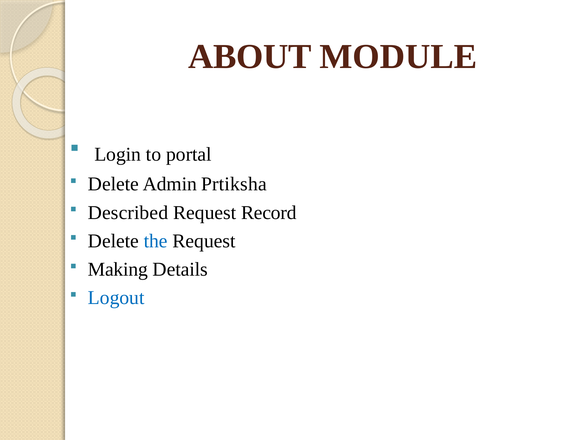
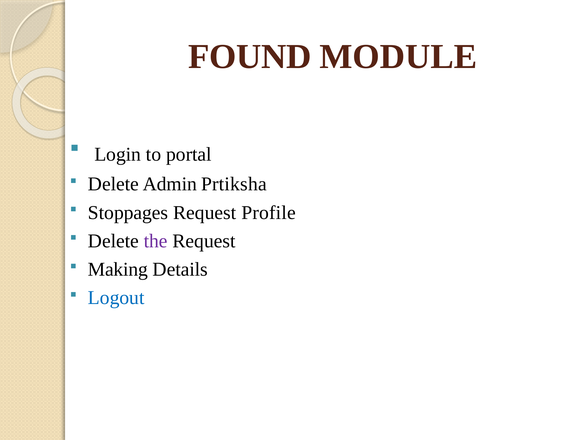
ABOUT: ABOUT -> FOUND (250, 57)
Described: Described -> Stoppages (128, 213)
Record: Record -> Profile (269, 213)
the colour: blue -> purple (156, 241)
